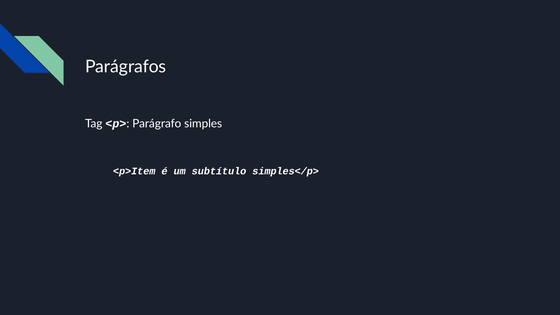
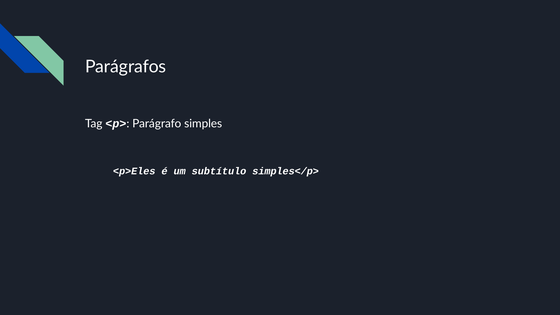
<p>Item: <p>Item -> <p>Eles (134, 171)
